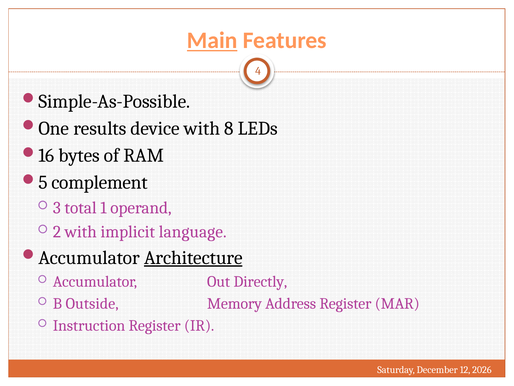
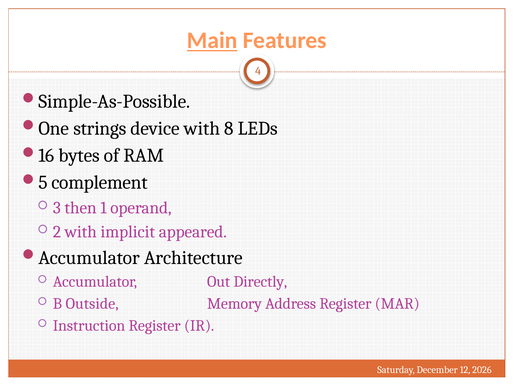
results: results -> strings (100, 128)
total: total -> then (81, 207)
language: language -> appeared (193, 231)
Architecture underline: present -> none (193, 257)
